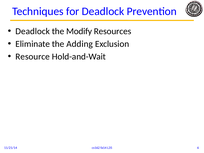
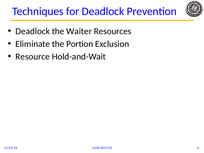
Modify: Modify -> Waiter (79, 31)
Adding: Adding -> Portion (80, 44)
